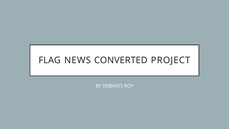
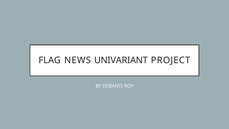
CONVERTED: CONVERTED -> UNIVARIANT (121, 60)
